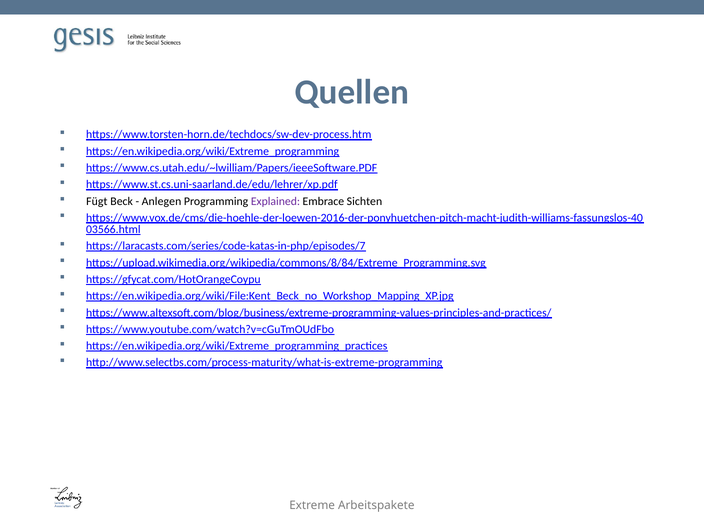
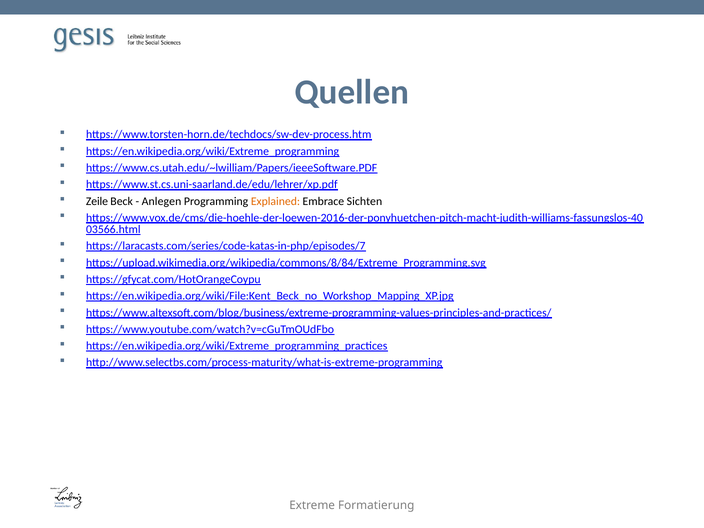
Fügt: Fügt -> Zeile (97, 201)
Explained colour: purple -> orange (275, 201)
Arbeitspakete: Arbeitspakete -> Formatierung (376, 505)
